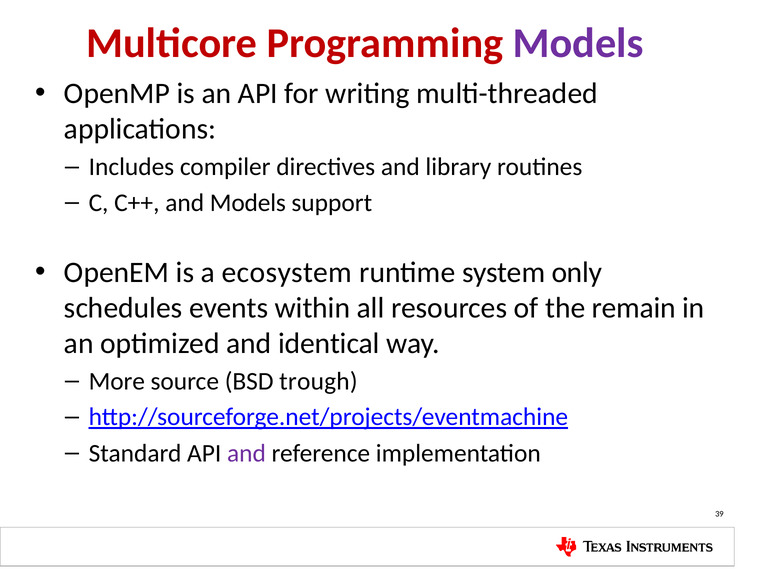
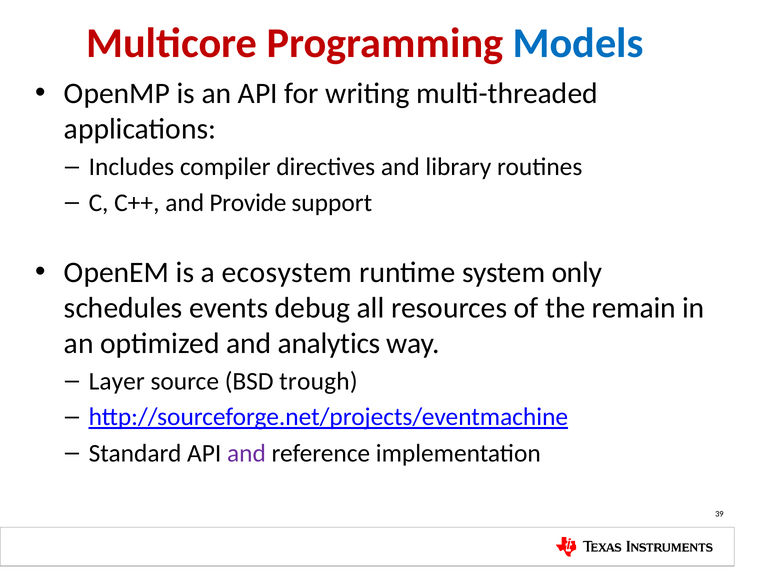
Models colour: purple -> blue (578, 43)
and Models: Models -> Provide (248, 202)
within: within -> debug (313, 308)
identical: identical -> analytics (329, 343)
More: More -> Layer (117, 381)
